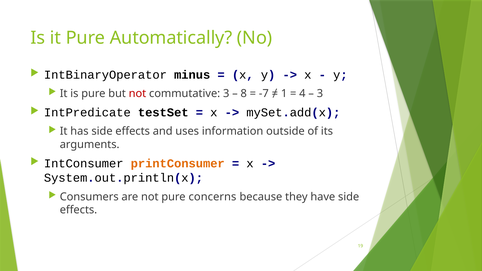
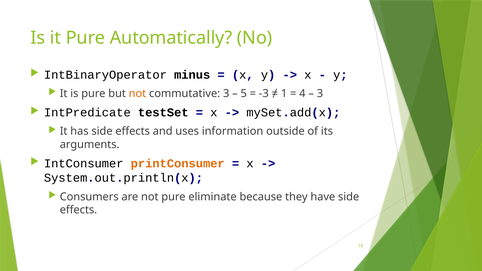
not colour: red -> orange (137, 94)
8: 8 -> 5 (244, 94)
-7: -7 -> -3 (264, 94)
concerns: concerns -> eliminate (213, 197)
